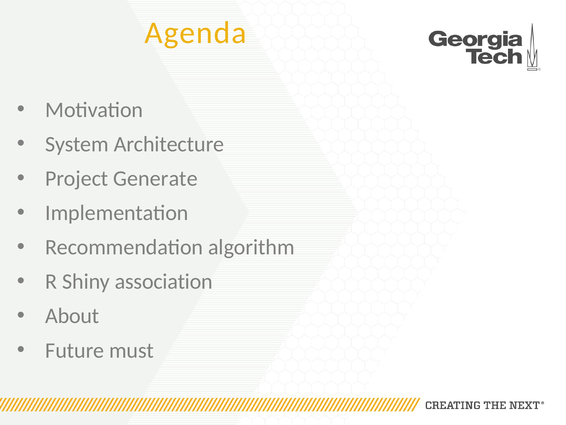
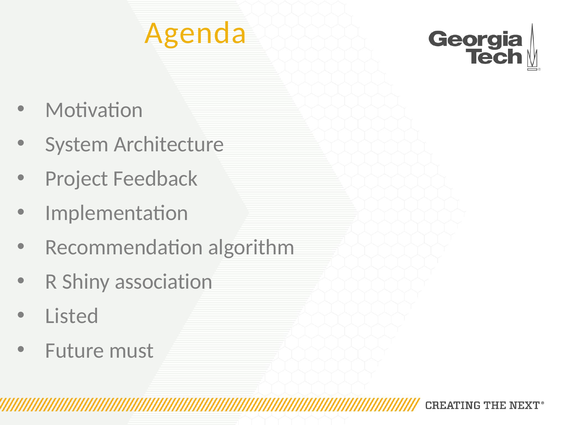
Generate: Generate -> Feedback (156, 178)
About: About -> Listed (72, 316)
